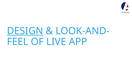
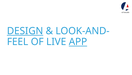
APP underline: none -> present (78, 41)
